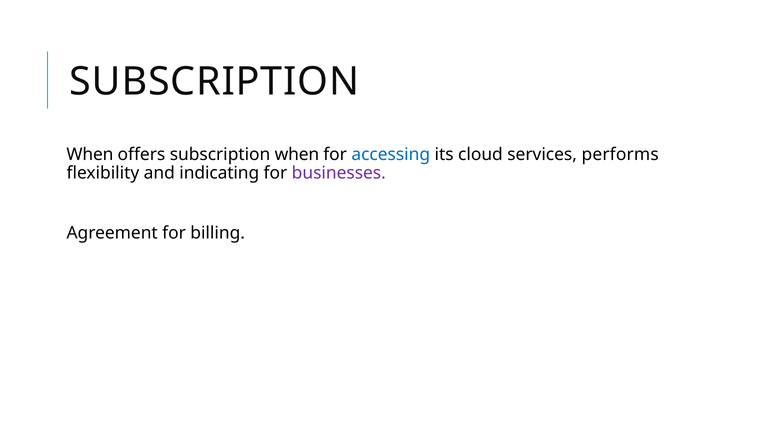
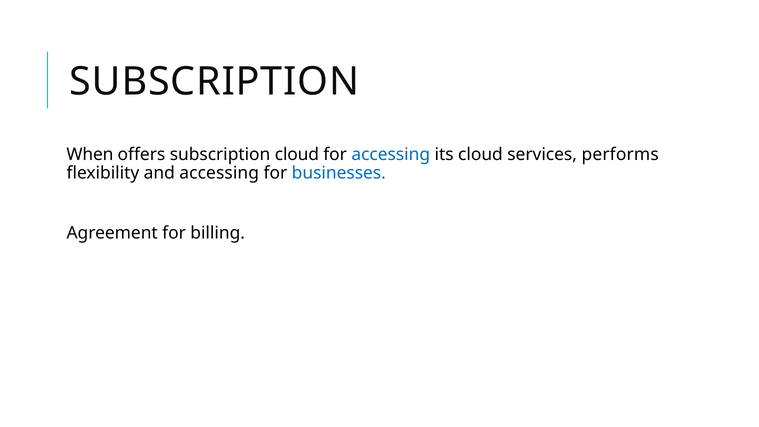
offers subscription when: when -> cloud (297, 154)
and indicating: indicating -> accessing (219, 173)
businesses colour: purple -> blue (339, 173)
